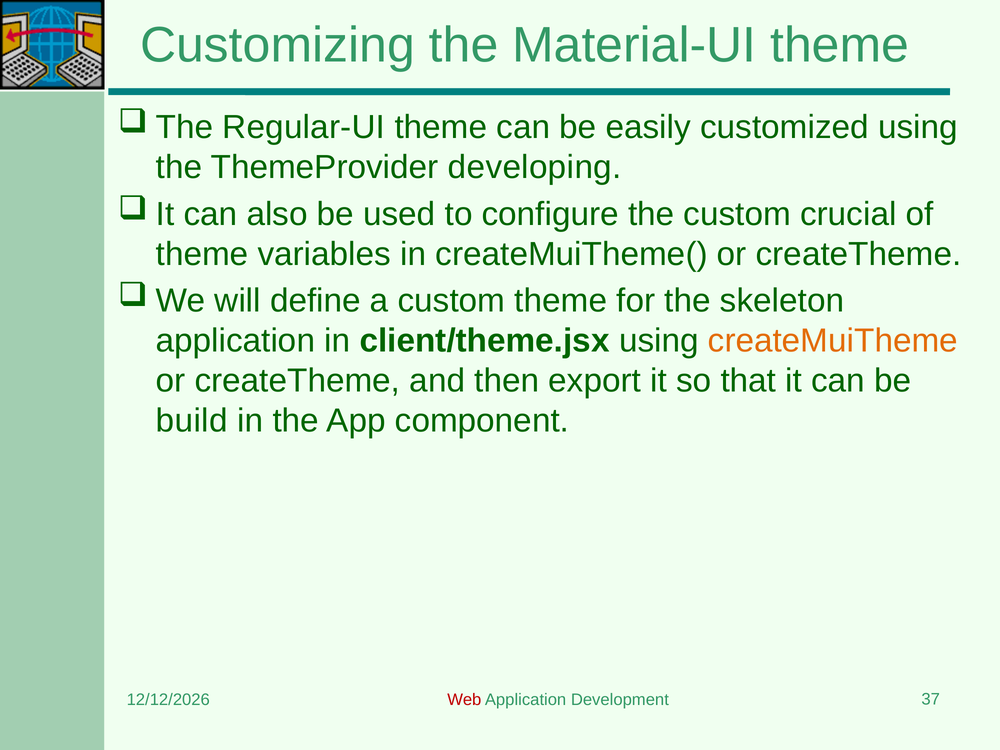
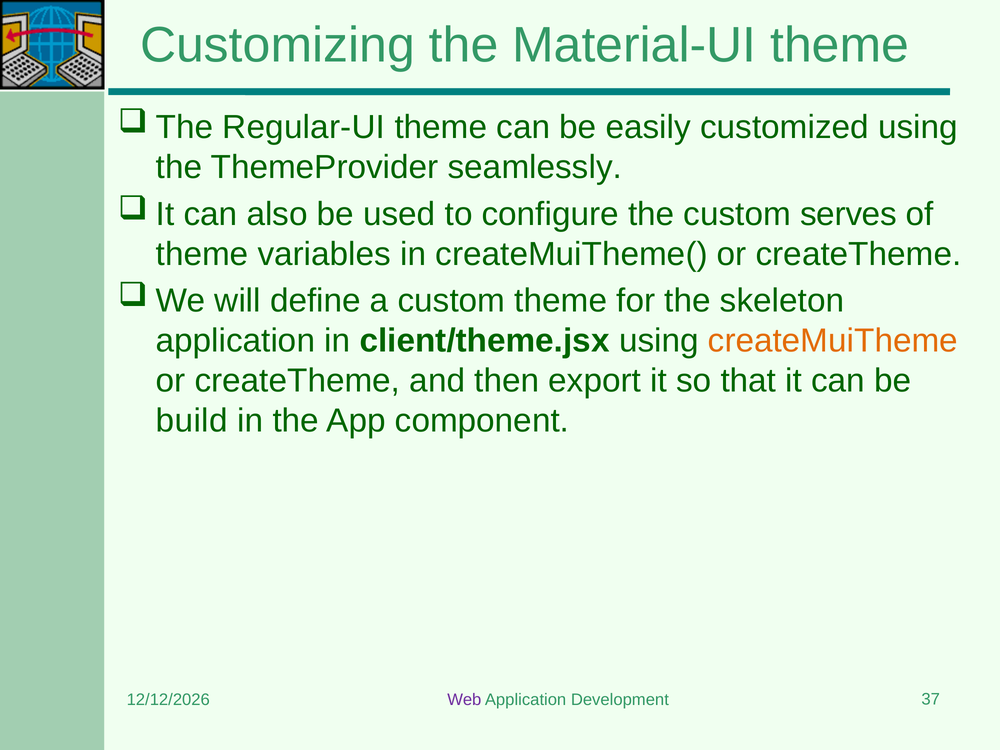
developing: developing -> seamlessly (535, 167)
crucial: crucial -> serves (848, 214)
Web colour: red -> purple (464, 700)
